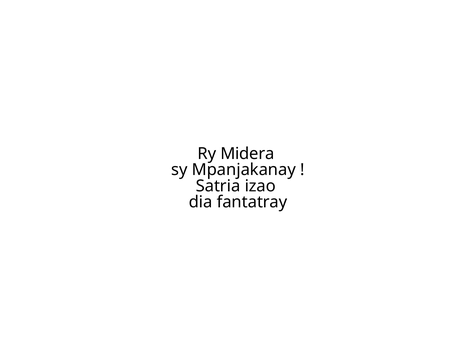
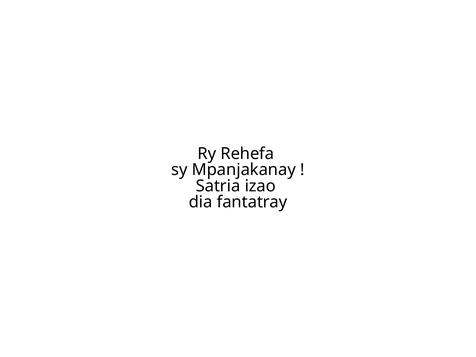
Midera: Midera -> Rehefa (247, 154)
